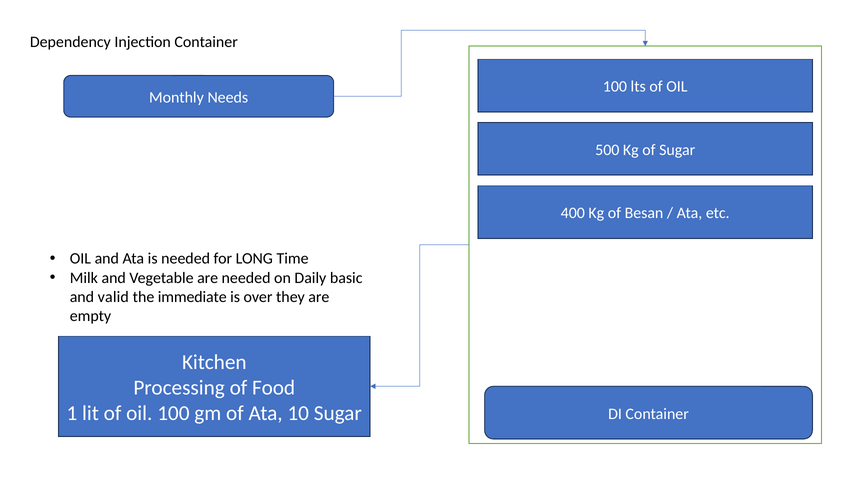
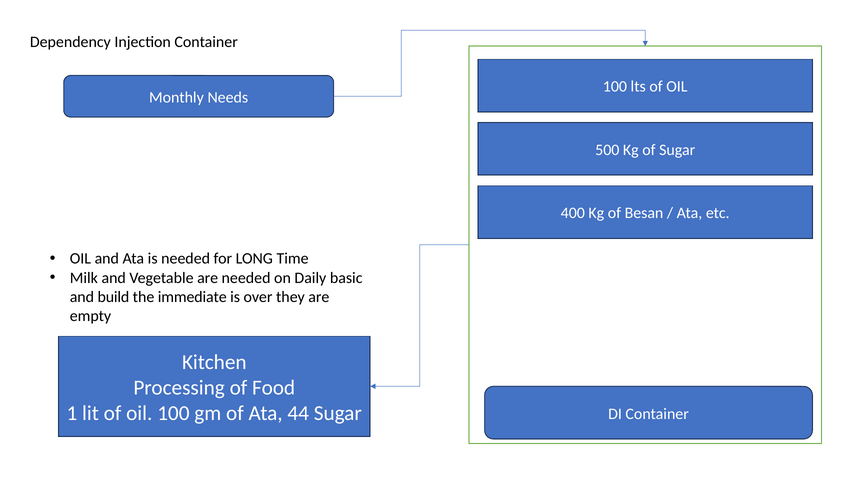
valid: valid -> build (113, 297)
10: 10 -> 44 (298, 413)
